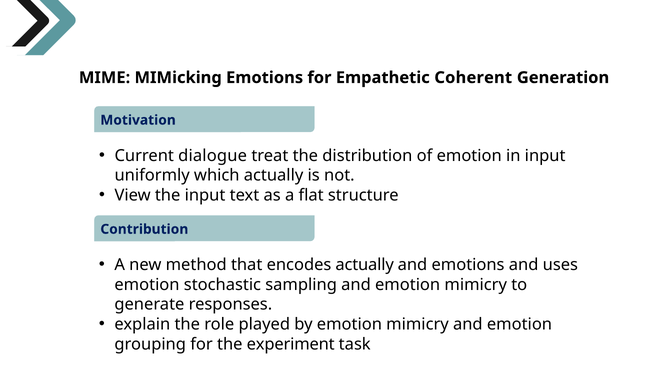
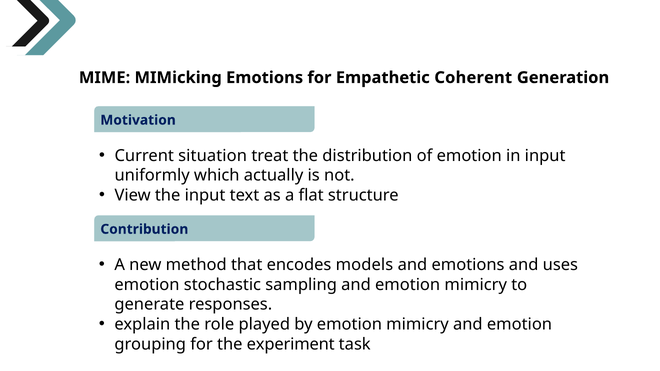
dialogue: dialogue -> situation (213, 156)
encodes actually: actually -> models (364, 265)
